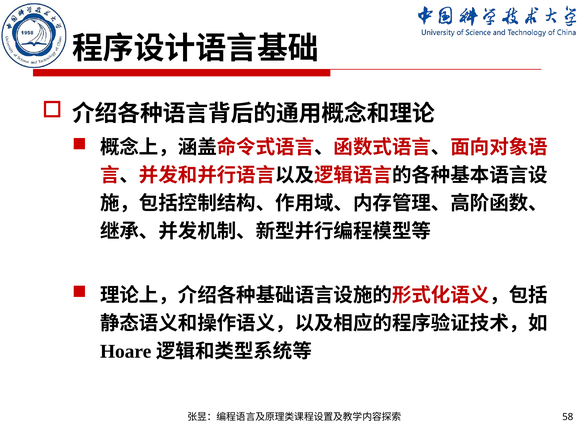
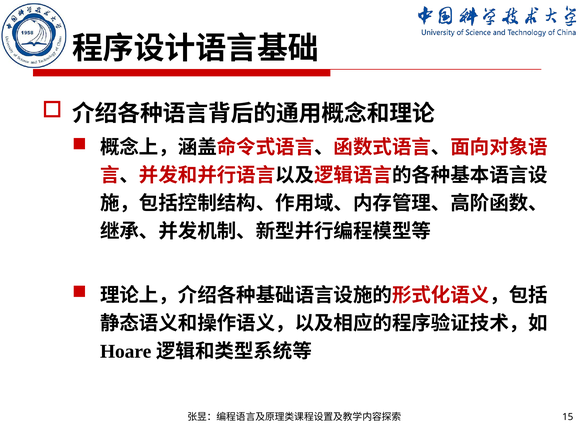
58: 58 -> 15 (568, 417)
